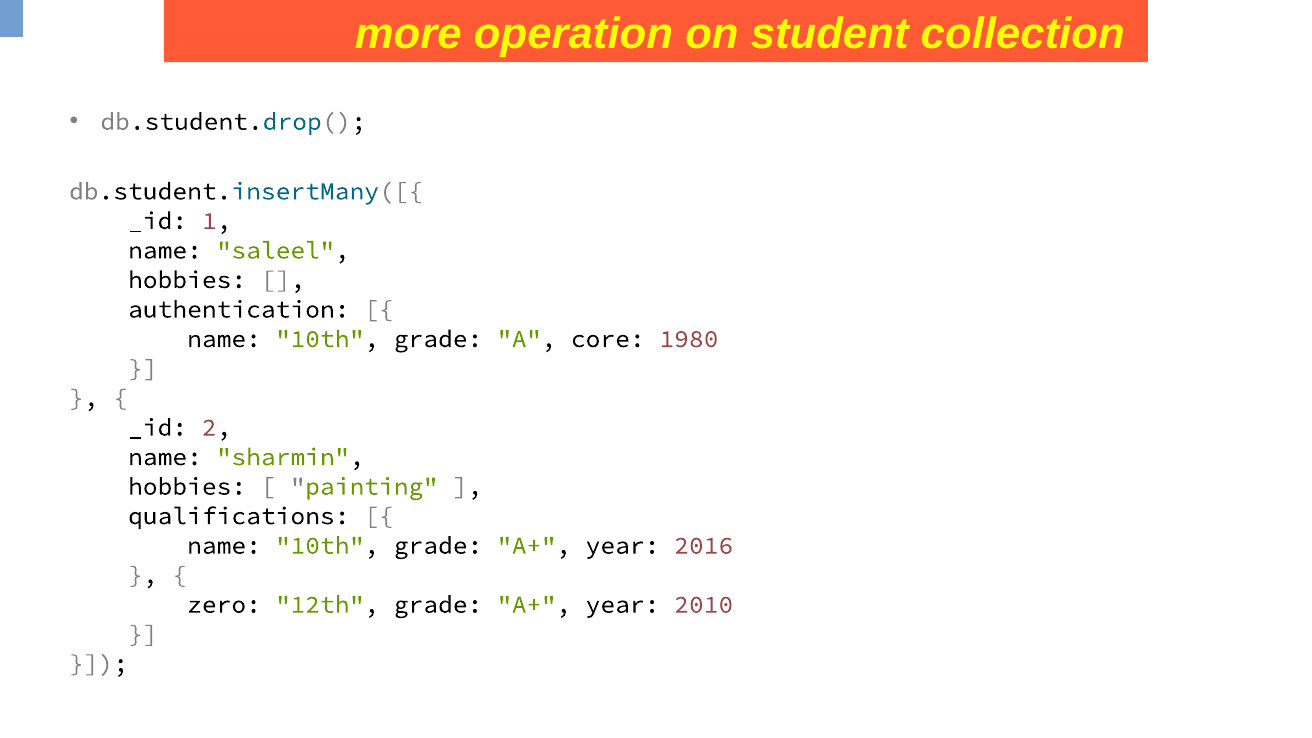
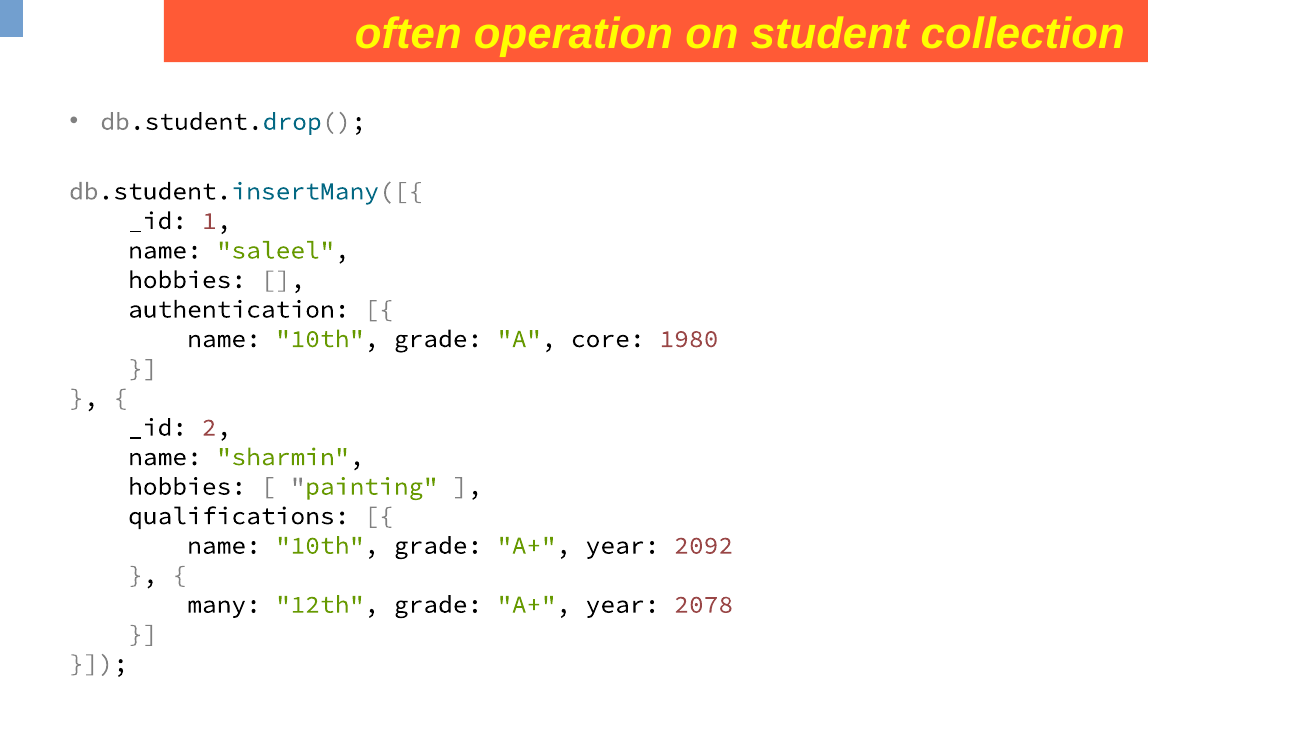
more: more -> often (408, 34)
2016: 2016 -> 2092 (704, 546)
zero: zero -> many (224, 605)
2010: 2010 -> 2078 (704, 605)
